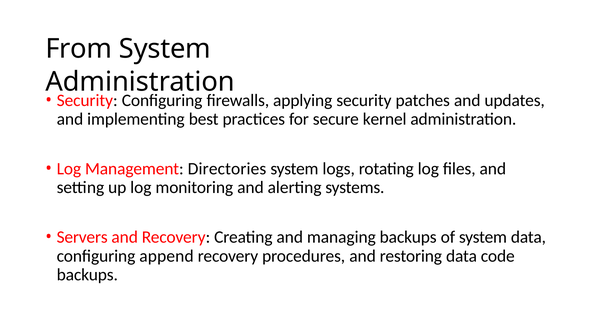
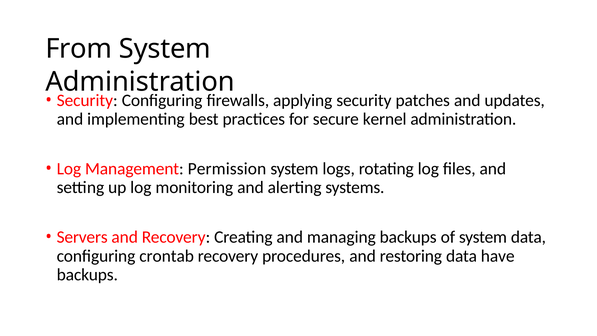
Directories: Directories -> Permission (227, 169)
append: append -> crontab (167, 256)
code: code -> have (498, 256)
